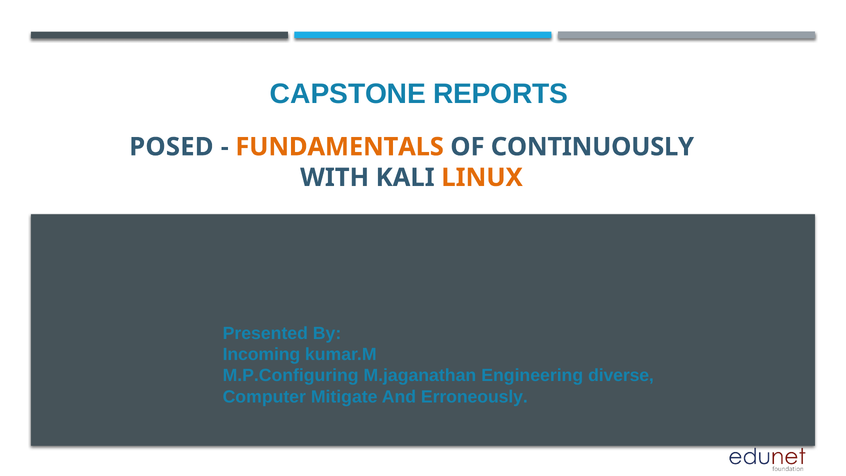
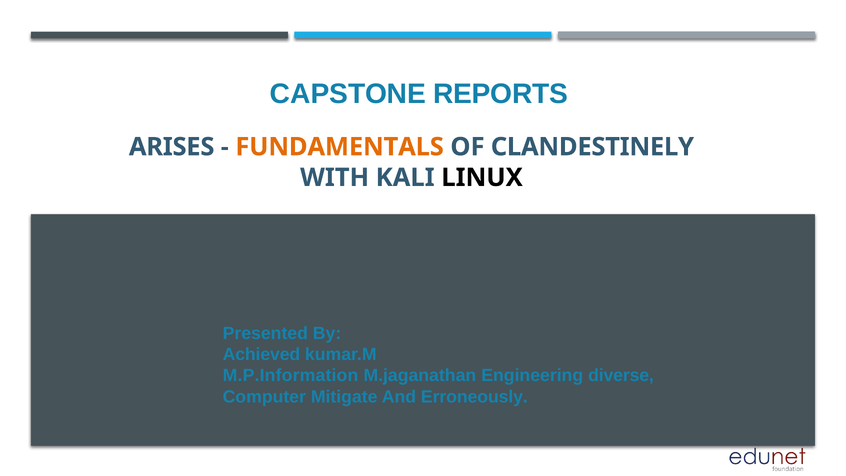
POSED: POSED -> ARISES (172, 147)
CONTINUOUSLY: CONTINUOUSLY -> CLANDESTINELY (592, 147)
LINUX colour: orange -> black (482, 177)
Incoming: Incoming -> Achieved (261, 354)
M.P.Configuring: M.P.Configuring -> M.P.Information (291, 376)
